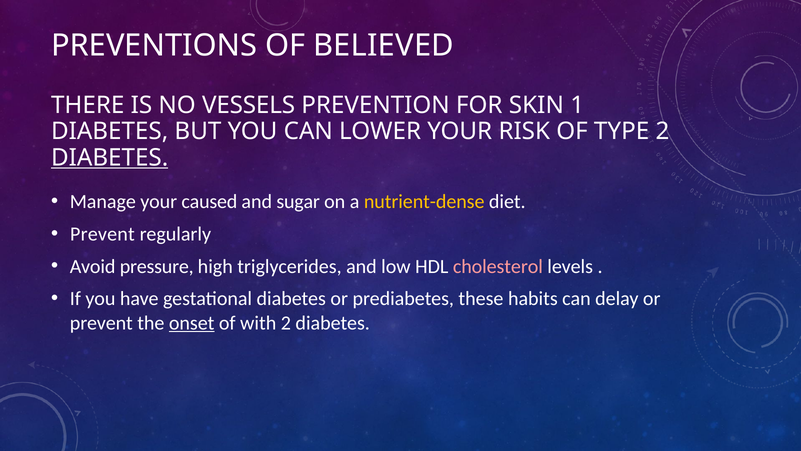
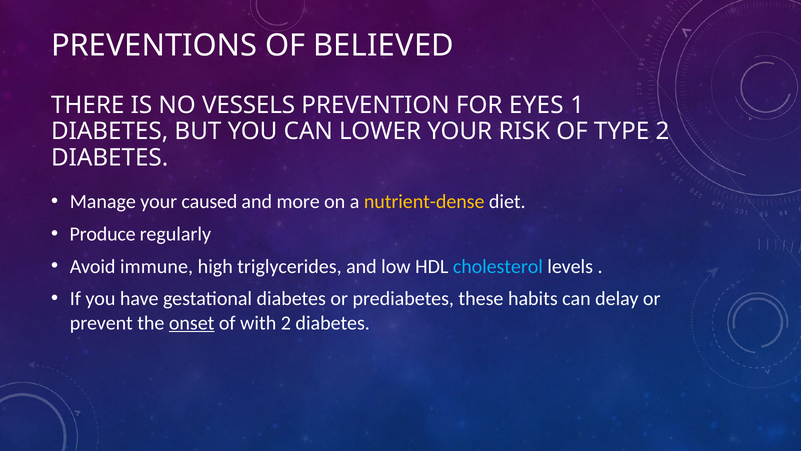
SKIN: SKIN -> EYES (536, 105)
DIABETES underline: present -> none (110, 157)
sugar: sugar -> more (298, 201)
Prevent: Prevent -> Produce (103, 234)
pressure: pressure -> immune (157, 266)
cholesterol colour: pink -> light blue (498, 266)
